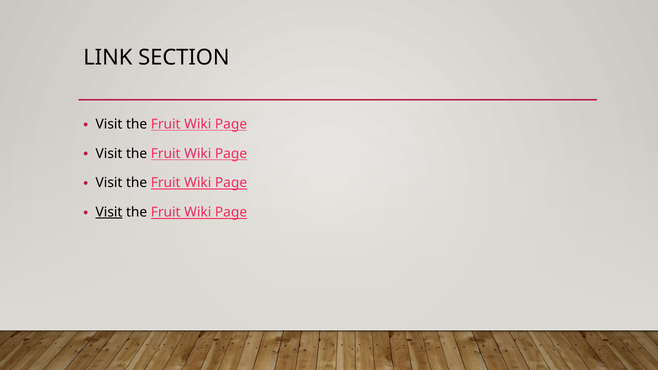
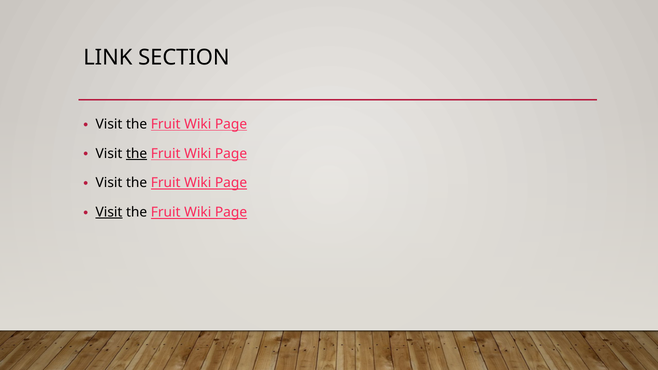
the underline: none -> present (137, 154)
